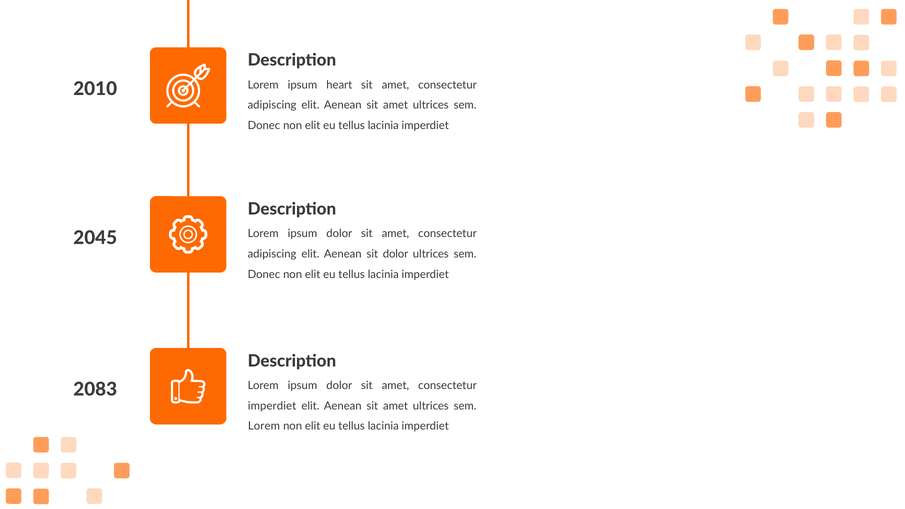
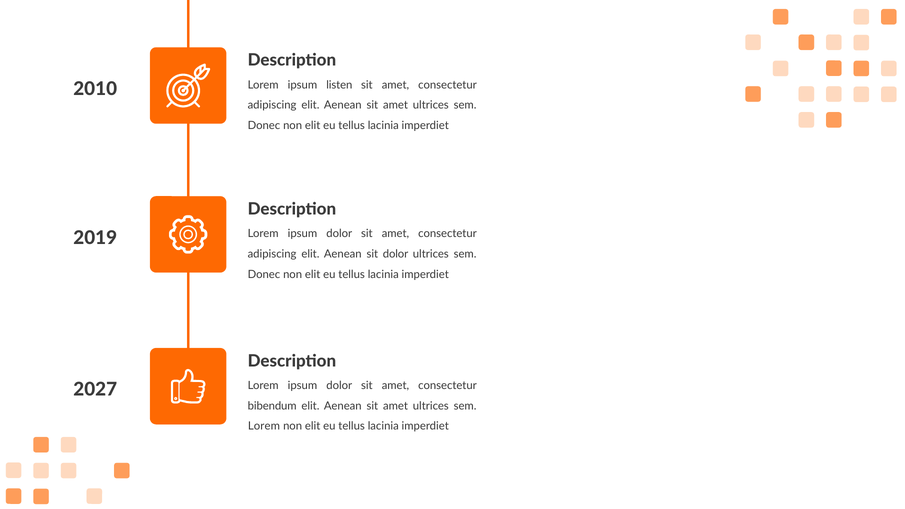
heart: heart -> listen (339, 85)
2045: 2045 -> 2019 (95, 238)
2083: 2083 -> 2027 (95, 390)
imperdiet: imperdiet -> bibendum (272, 406)
